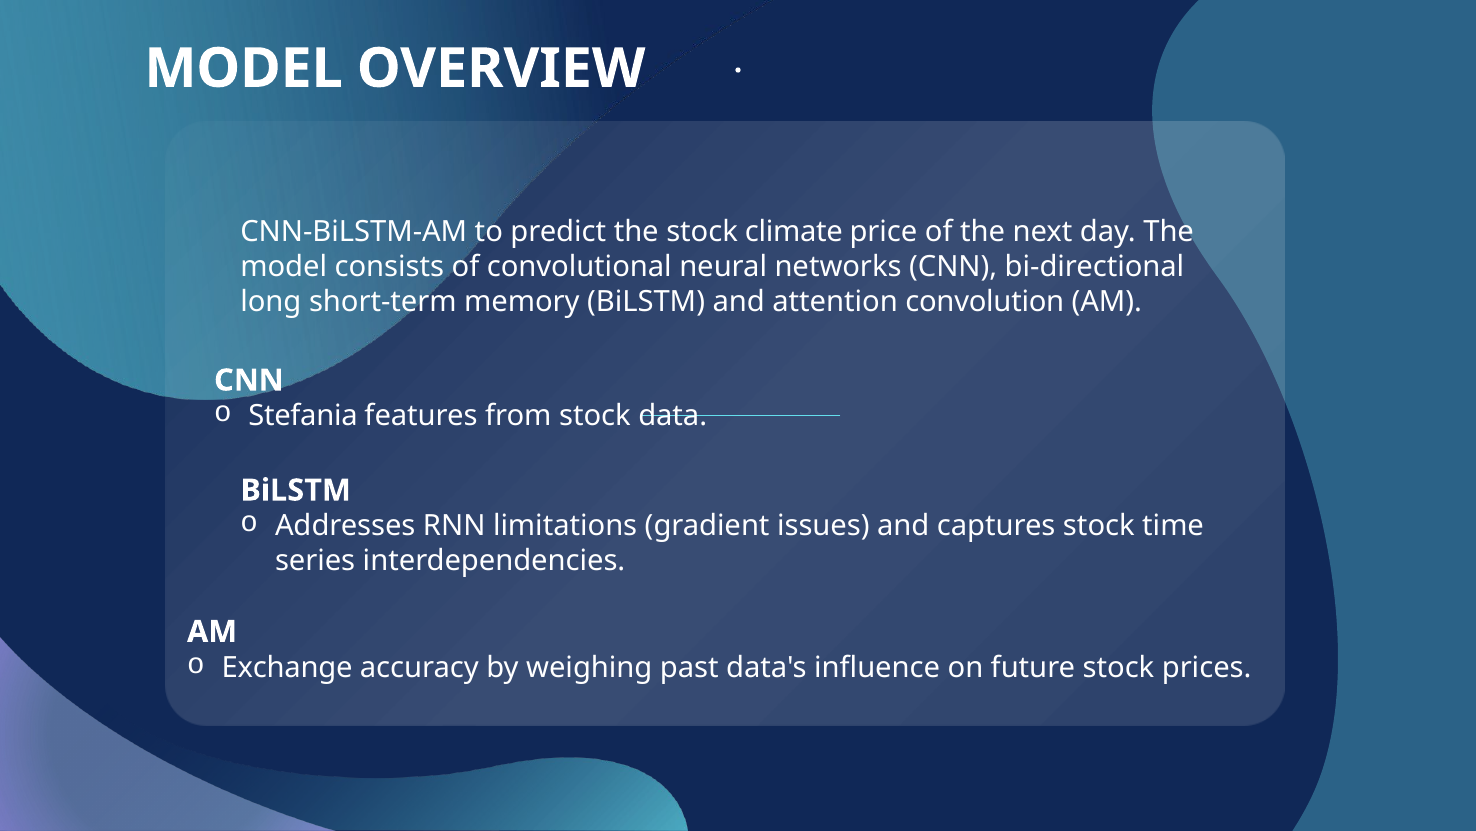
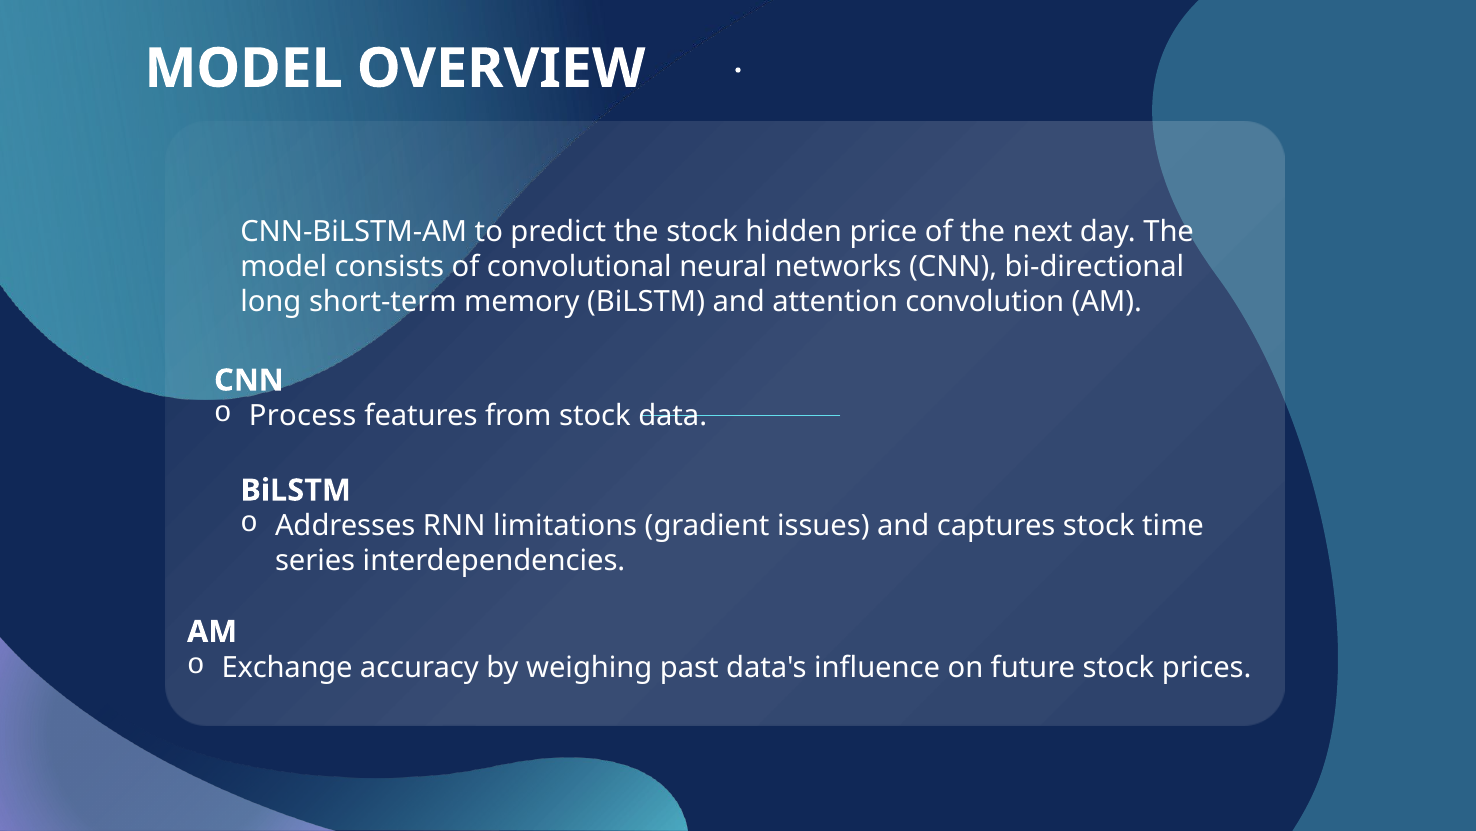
climate: climate -> hidden (794, 232)
Stefania: Stefania -> Process (303, 416)
